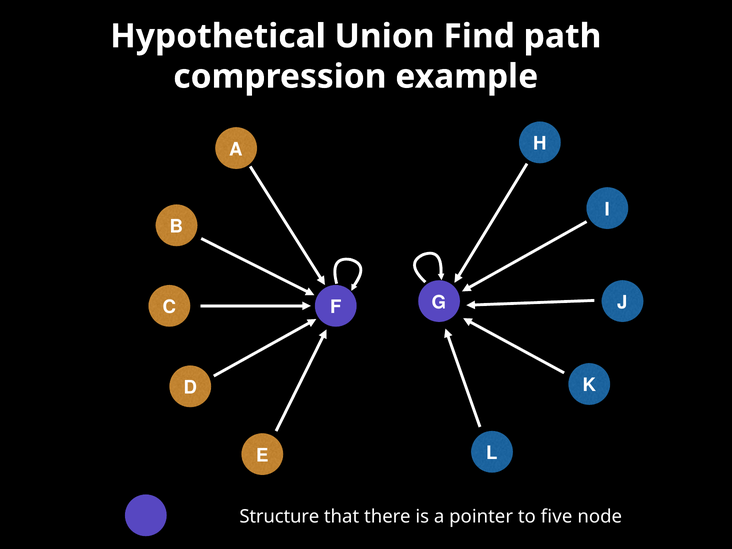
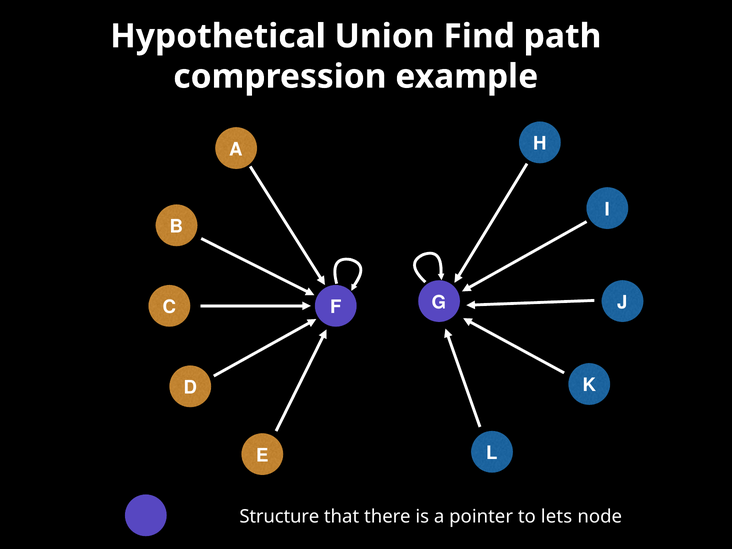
five: five -> lets (557, 517)
